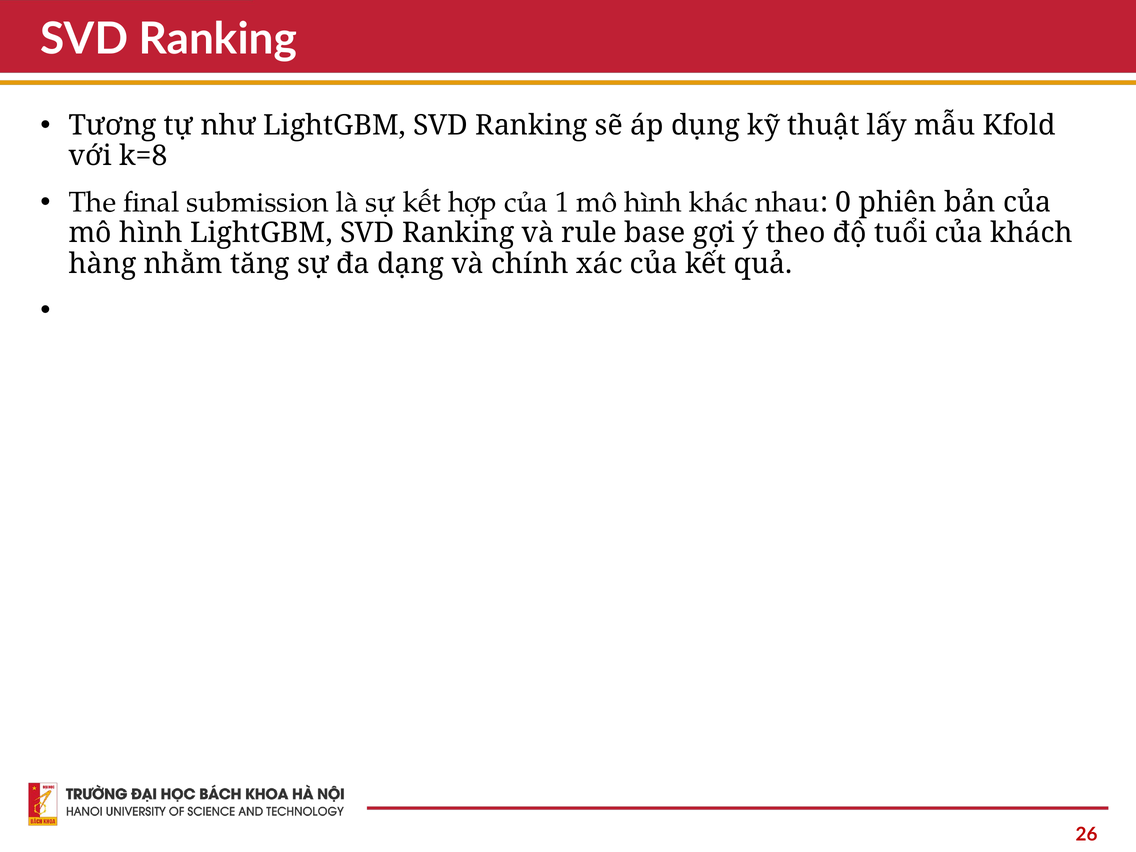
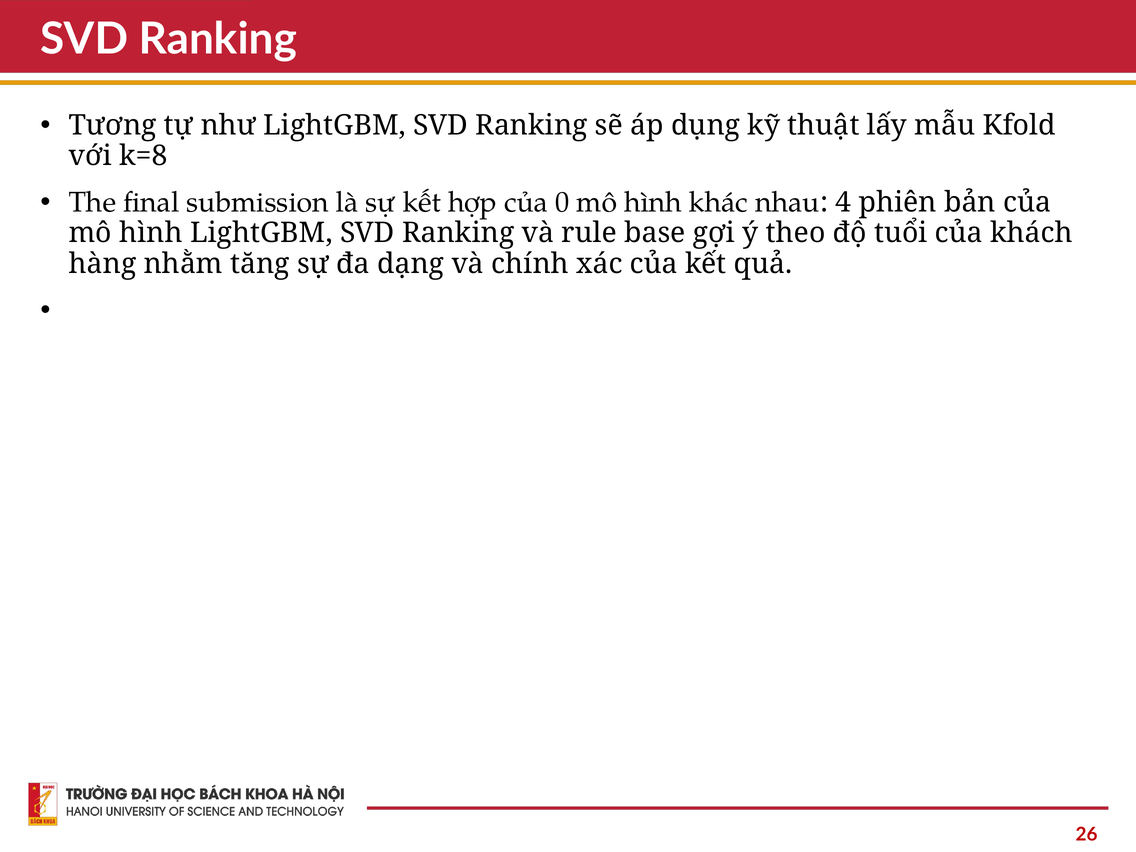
1: 1 -> 0 (562, 202)
0: 0 -> 4 (843, 202)
